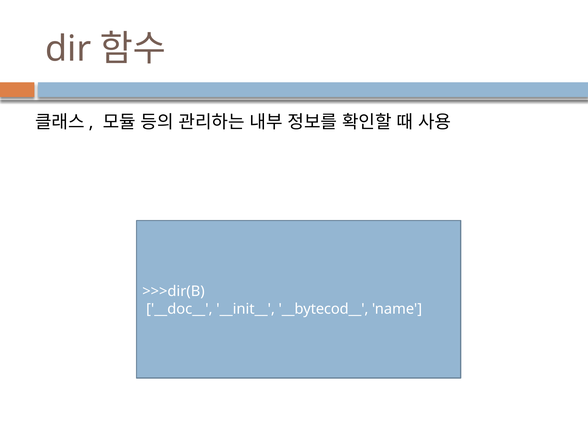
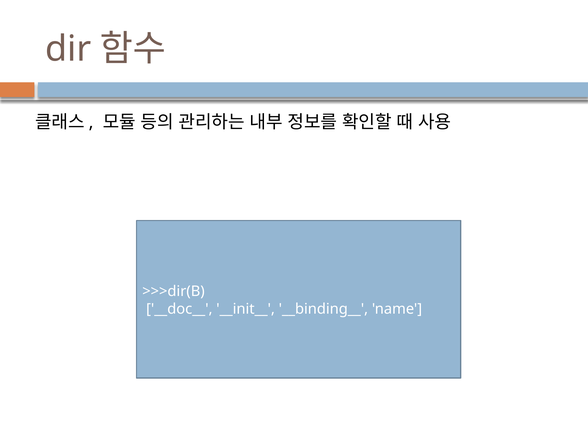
__bytecod__: __bytecod__ -> __binding__ (323, 309)
